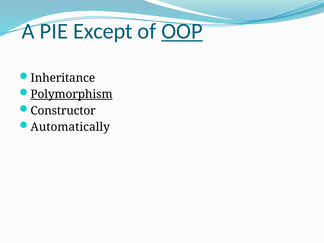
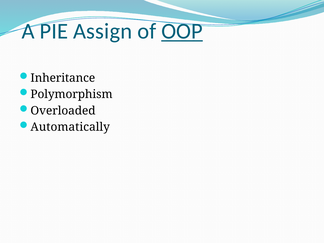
Except: Except -> Assign (103, 31)
Polymorphism underline: present -> none (72, 94)
Constructor: Constructor -> Overloaded (63, 111)
